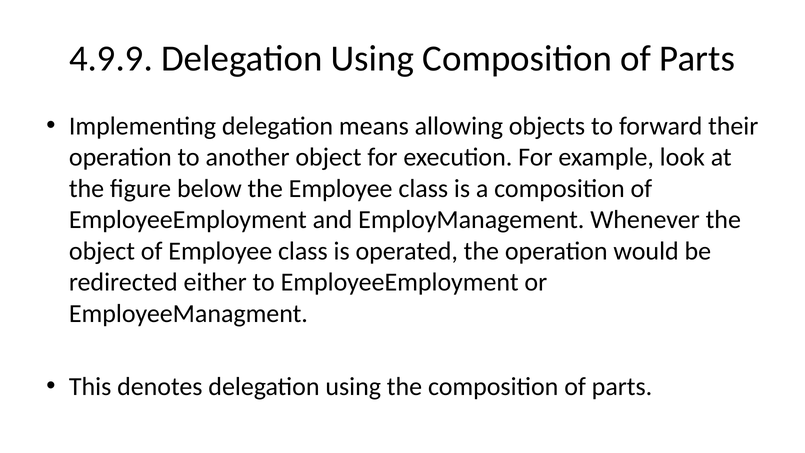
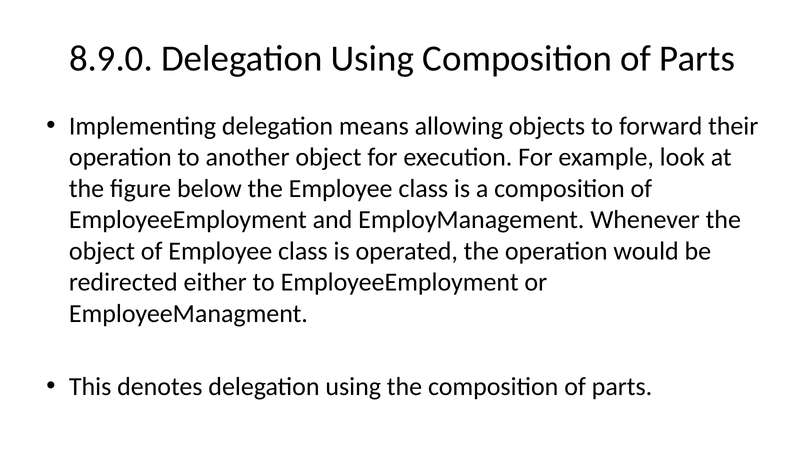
4.9.9: 4.9.9 -> 8.9.0 (111, 58)
